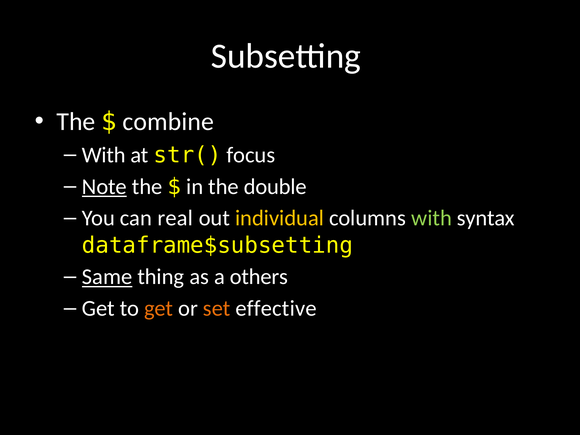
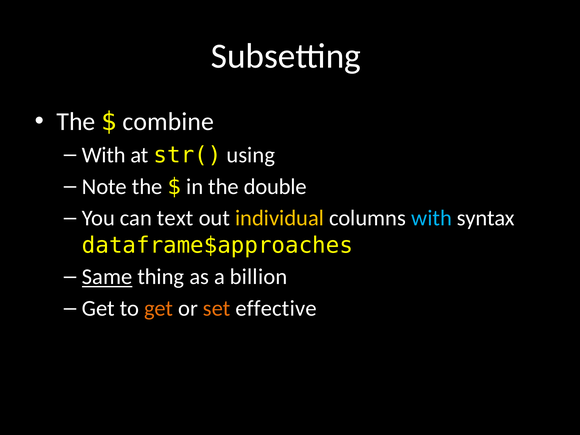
focus: focus -> using (251, 155)
Note underline: present -> none (104, 187)
real: real -> text (175, 218)
with colour: light green -> light blue (432, 218)
dataframe$subsetting: dataframe$subsetting -> dataframe$approaches (217, 245)
others: others -> billion (259, 277)
